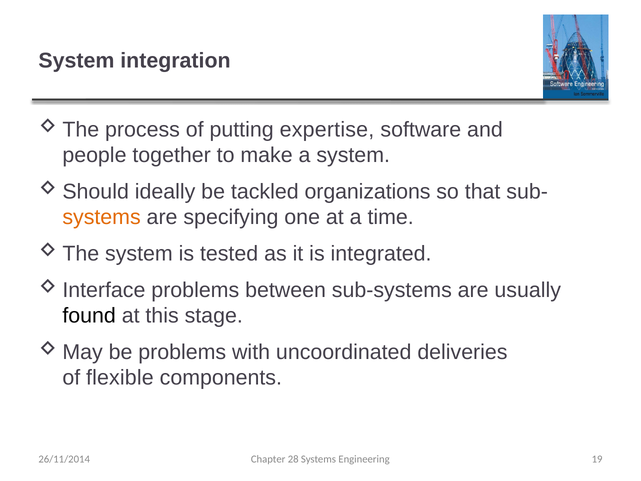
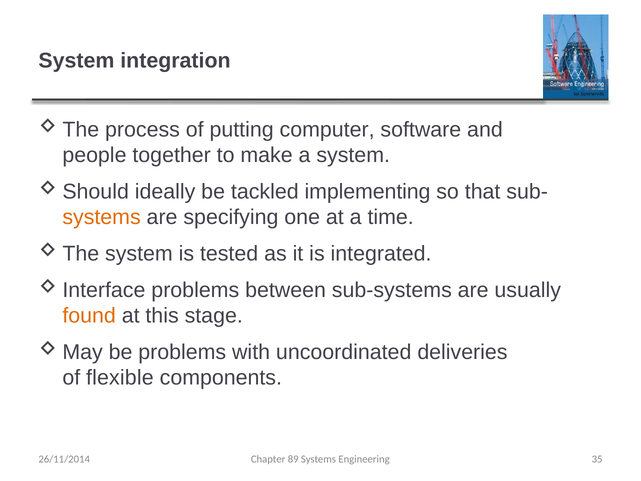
expertise: expertise -> computer (327, 130)
organizations: organizations -> implementing (368, 192)
found colour: black -> orange (89, 316)
28: 28 -> 89 (293, 459)
19: 19 -> 35 (597, 459)
